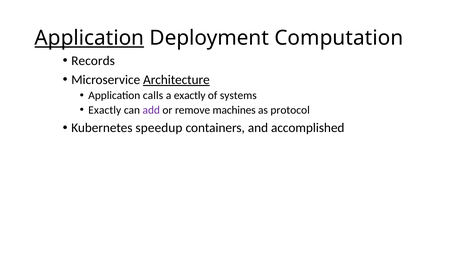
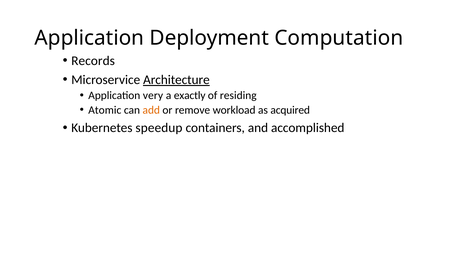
Application underline: present -> none (89, 38)
calls: calls -> very (153, 96)
systems: systems -> residing (238, 96)
Exactly: Exactly -> Atomic (105, 110)
add colour: purple -> orange (151, 110)
machines: machines -> workload (234, 110)
protocol: protocol -> acquired (290, 110)
